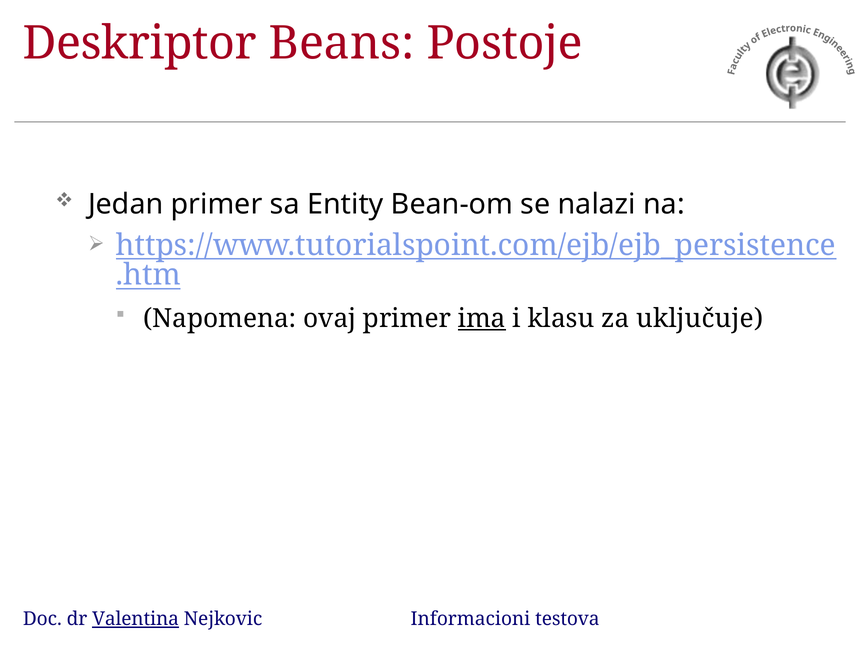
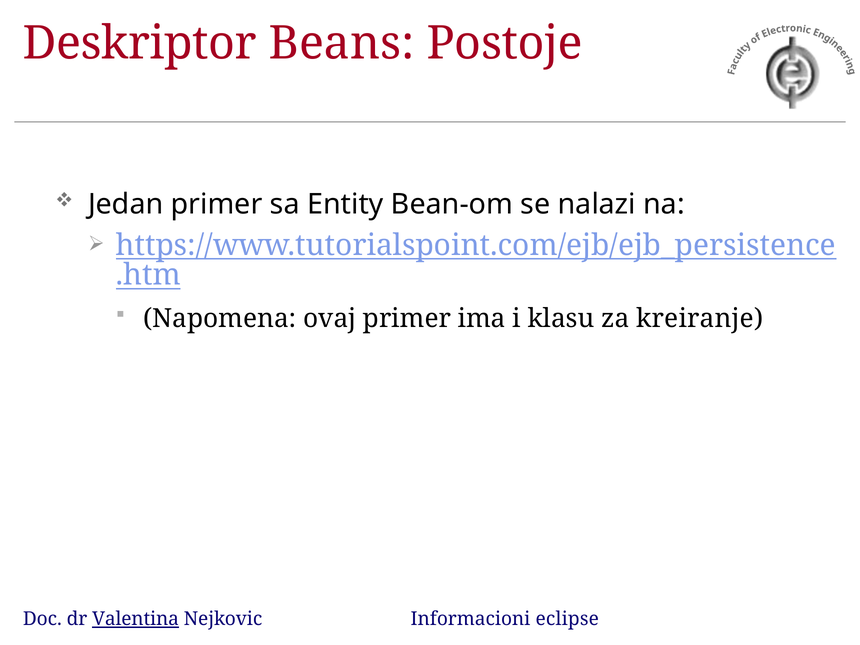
ima underline: present -> none (482, 319)
uključuje: uključuje -> kreiranje (700, 319)
testova: testova -> eclipse (567, 619)
